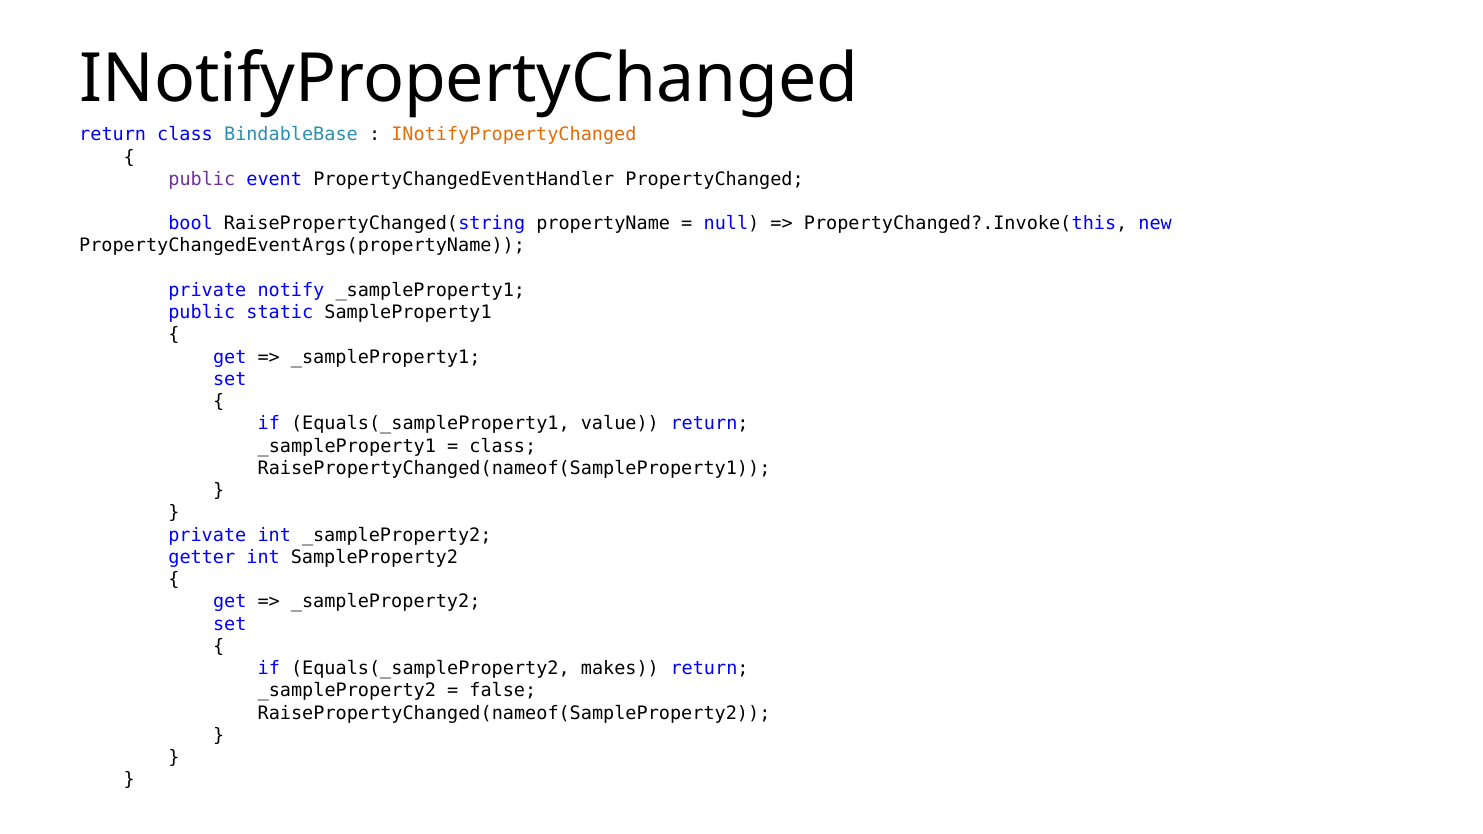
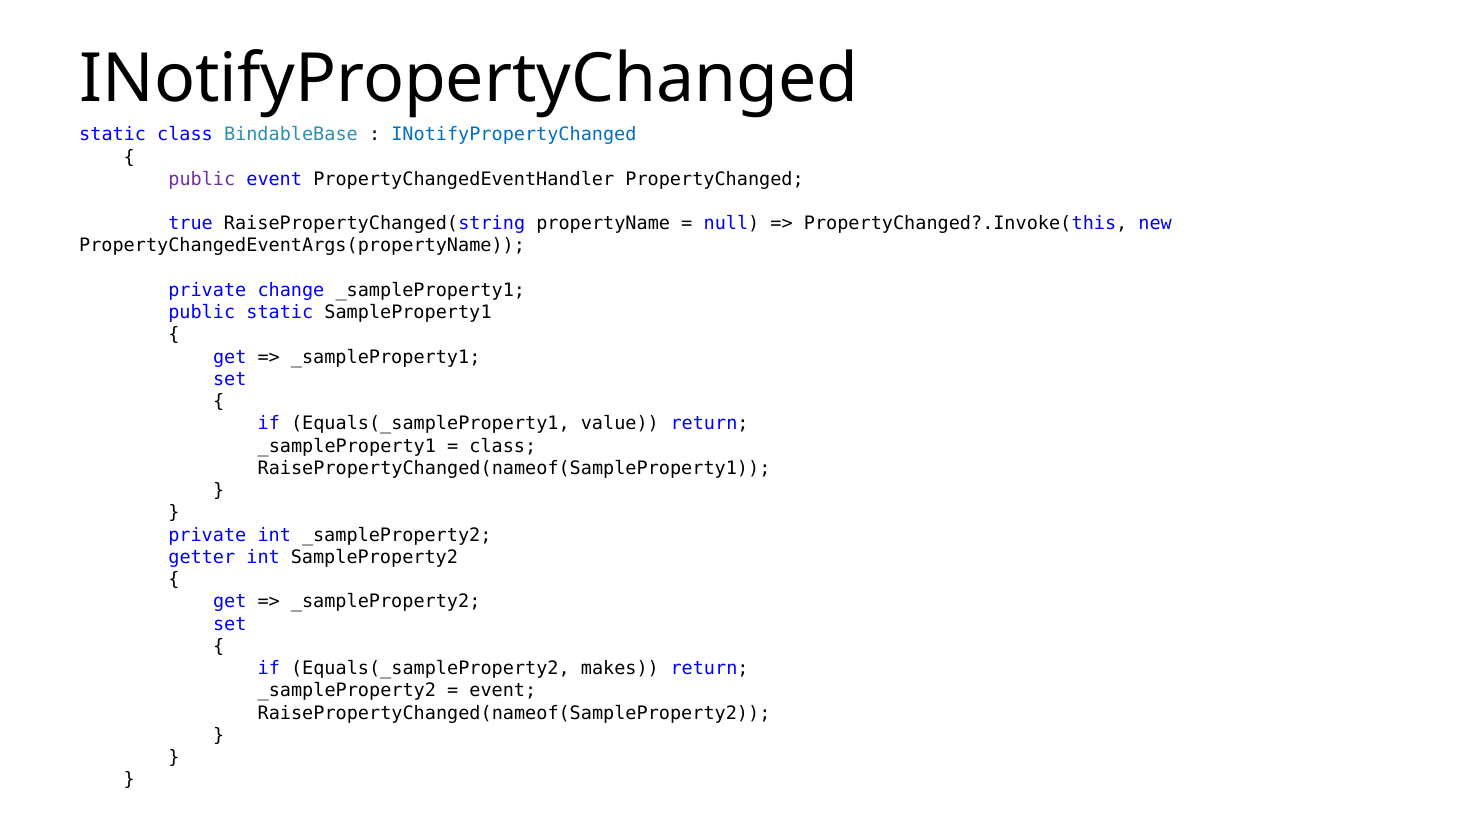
return: return -> static (113, 135)
INotifyPropertyChanged colour: orange -> blue (514, 135)
bool: bool -> true (191, 224)
notify: notify -> change (291, 290)
false: false -> event (503, 691)
